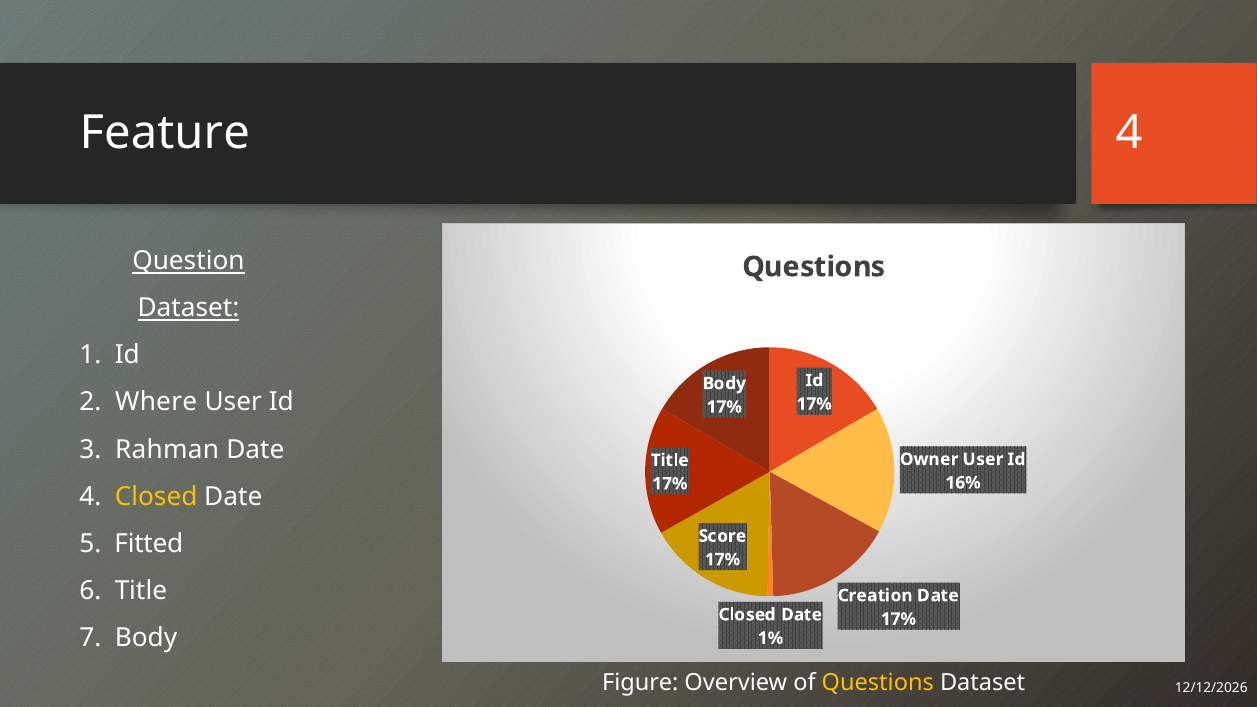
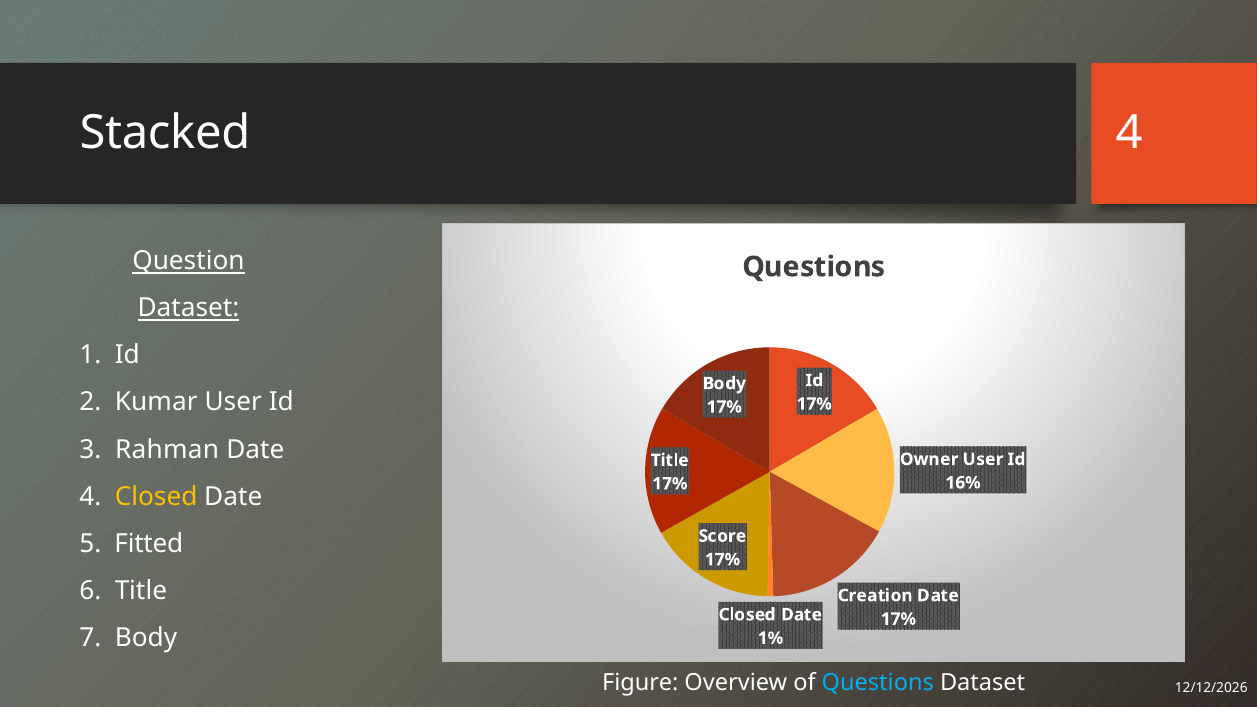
Feature: Feature -> Stacked (165, 133)
Where: Where -> Kumar (156, 402)
Questions colour: yellow -> light blue (878, 683)
